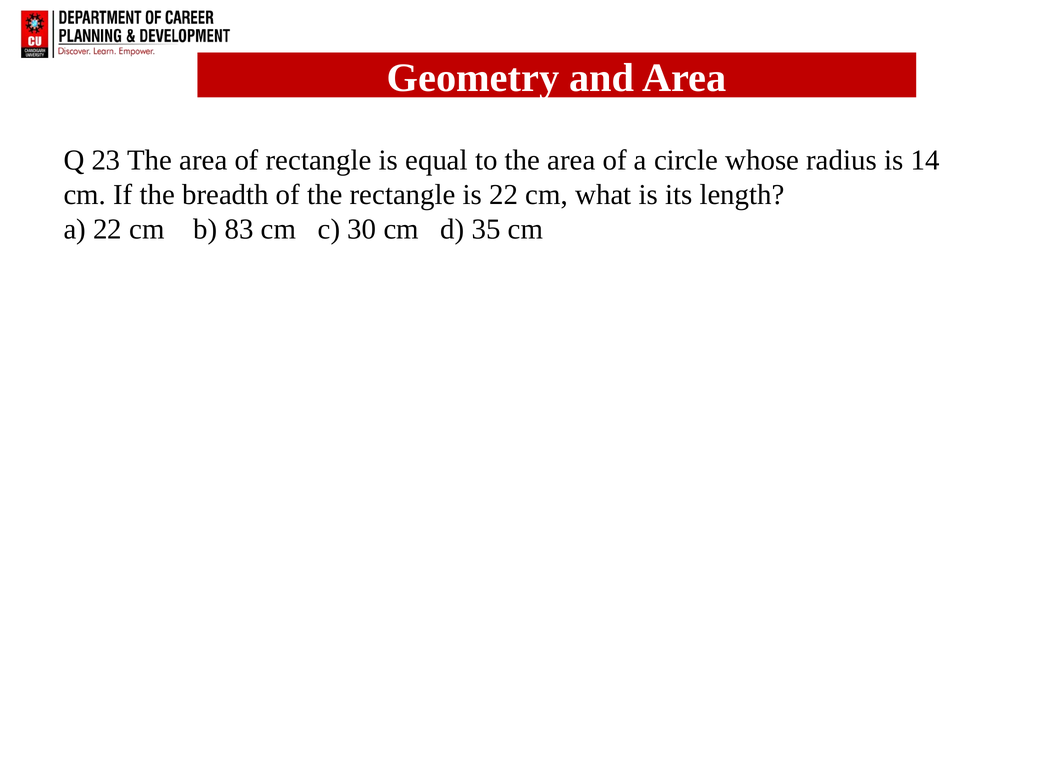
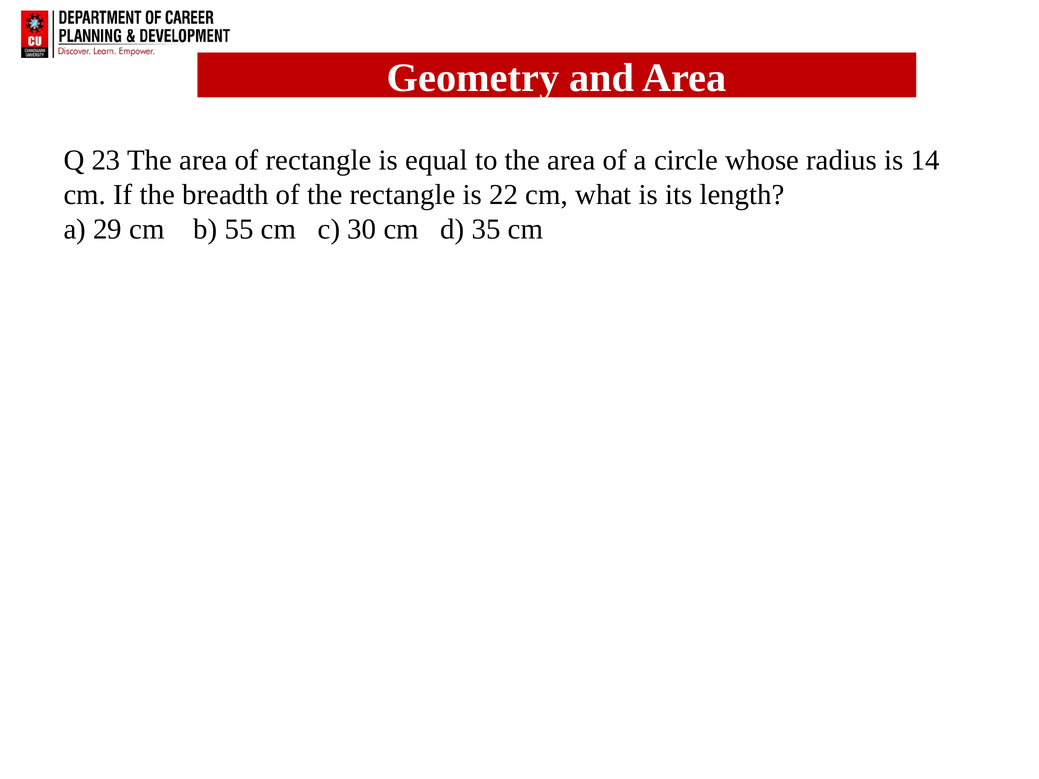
a 22: 22 -> 29 (108, 229)
83: 83 -> 55 (239, 229)
